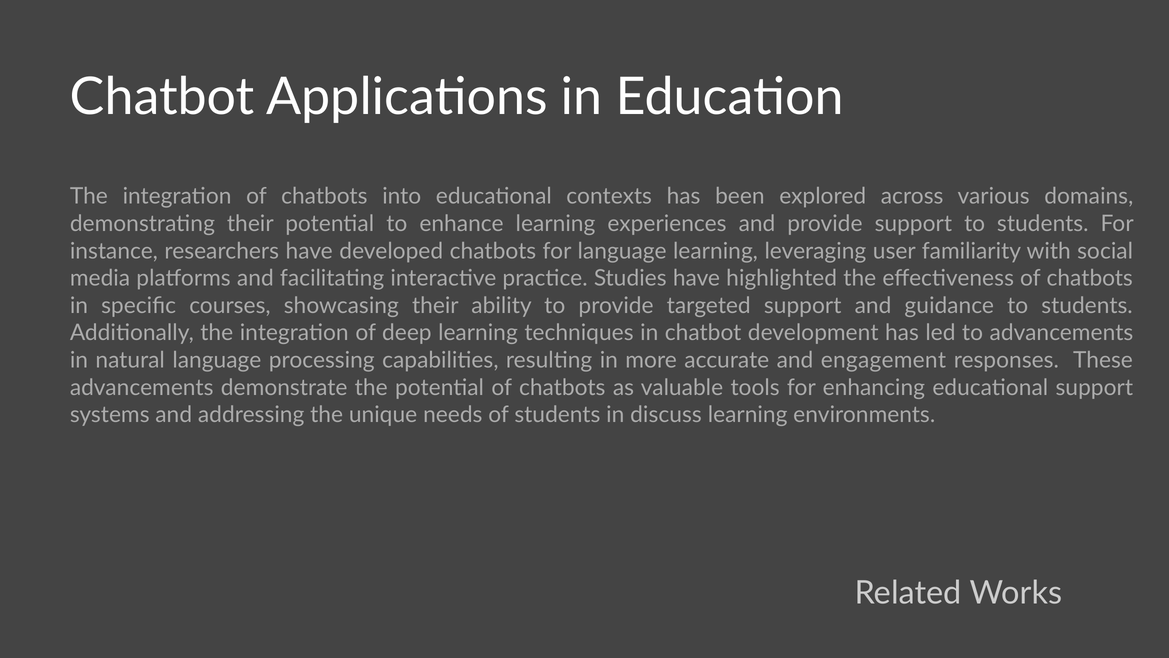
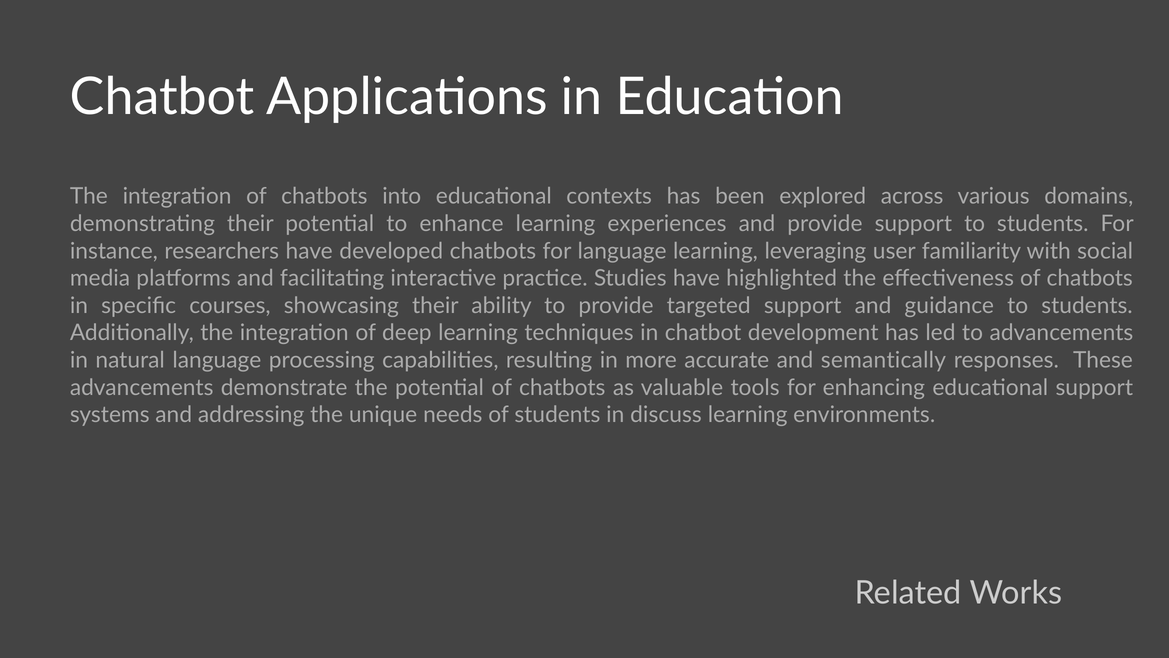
engagement: engagement -> semantically (883, 360)
